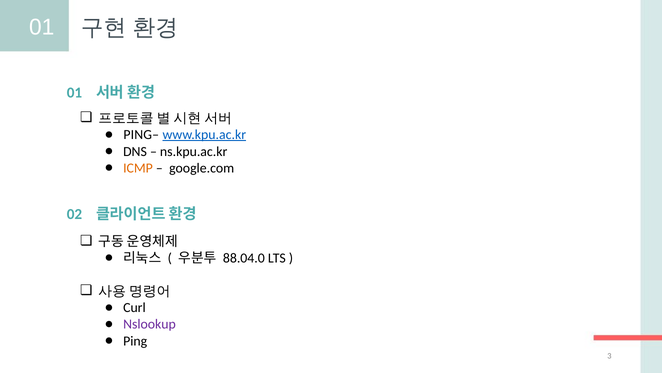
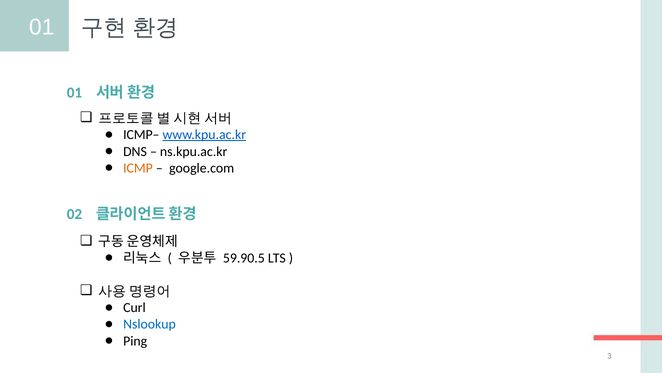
PING–: PING– -> ICMP– (141, 134)
88.04.0: 88.04.0 -> 59.90.5 (244, 258)
Nslookup colour: purple -> blue (149, 324)
